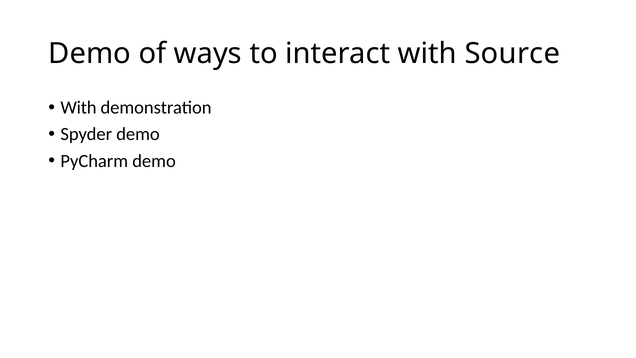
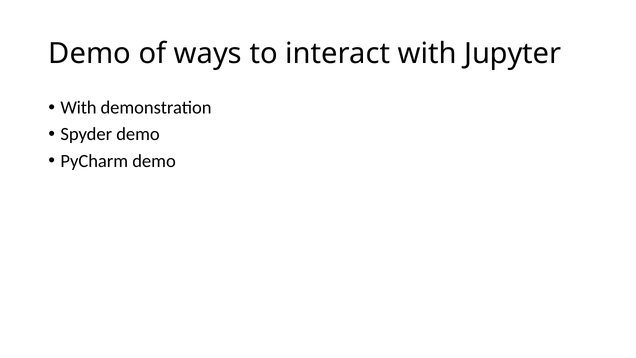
Source: Source -> Jupyter (513, 53)
